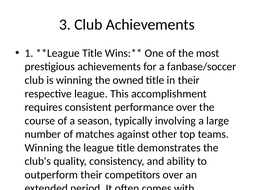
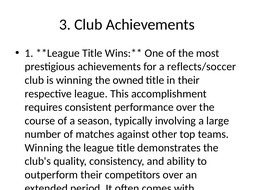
fanbase/soccer: fanbase/soccer -> reflects/soccer (202, 67)
